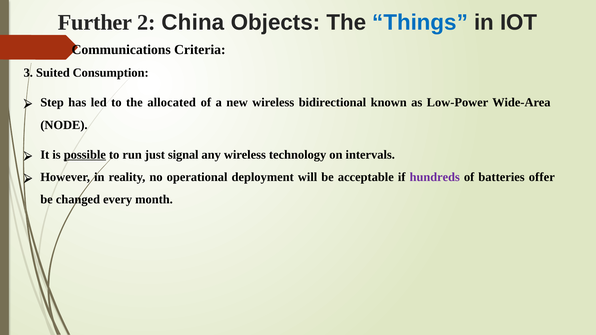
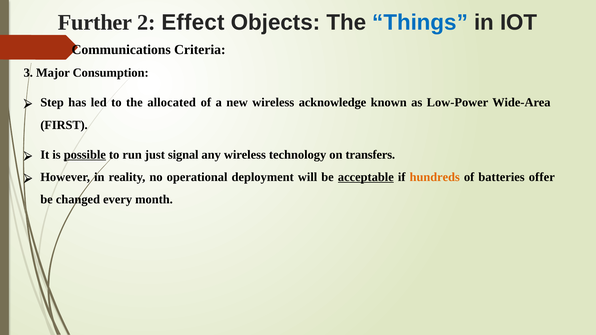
China: China -> Effect (193, 23)
Suited: Suited -> Major (53, 73)
bidirectional: bidirectional -> acknowledge (332, 103)
NODE: NODE -> FIRST (64, 125)
intervals: intervals -> transfers (370, 155)
acceptable underline: none -> present (366, 177)
hundreds colour: purple -> orange (435, 177)
